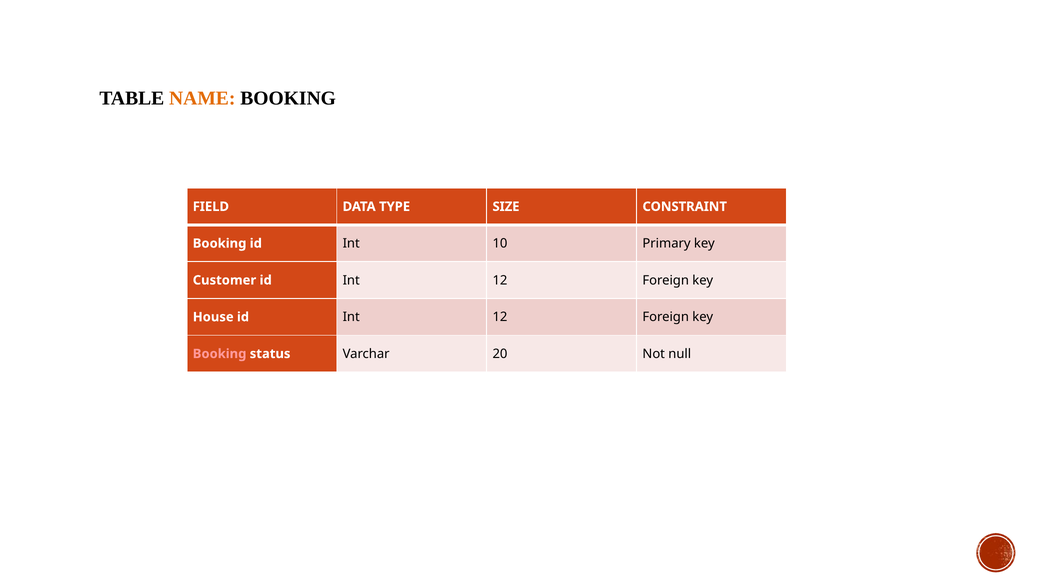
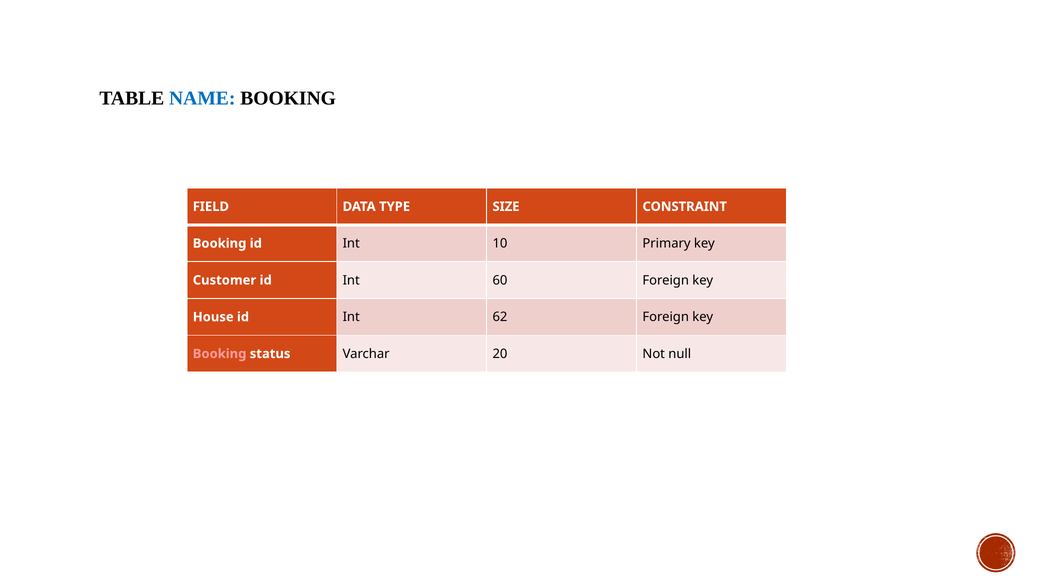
NAME colour: orange -> blue (202, 99)
Customer id Int 12: 12 -> 60 (500, 280)
House id Int 12: 12 -> 62 (500, 317)
